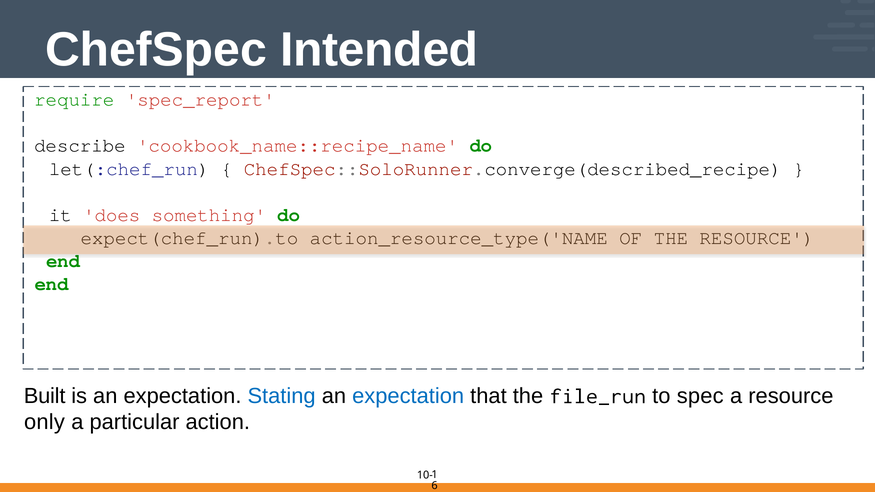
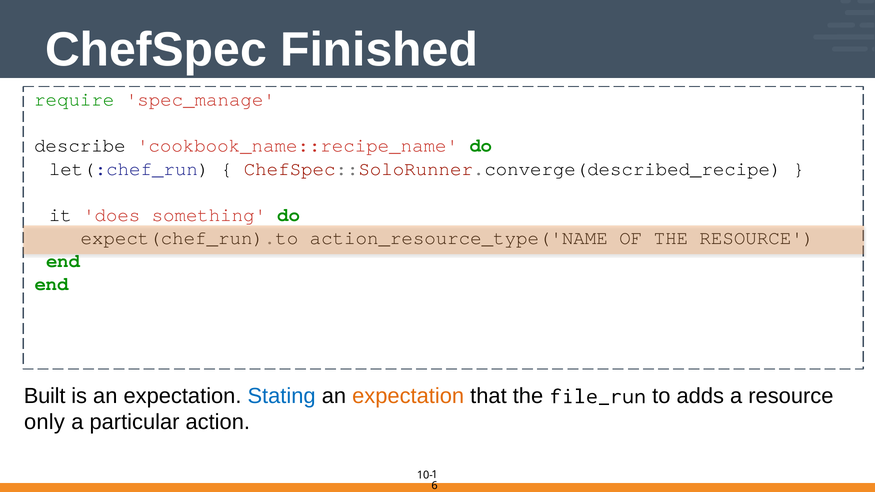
Intended: Intended -> Finished (379, 50)
spec_report: spec_report -> spec_manage (200, 99)
expectation colour: blue -> orange (408, 396)
spec: spec -> adds (700, 396)
